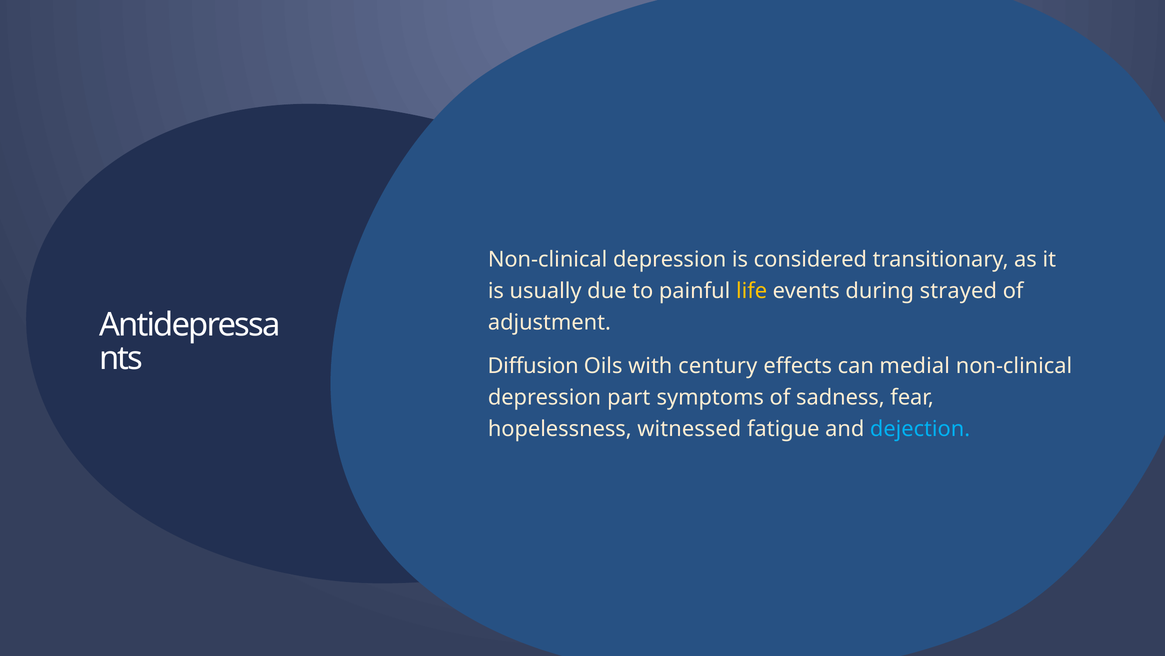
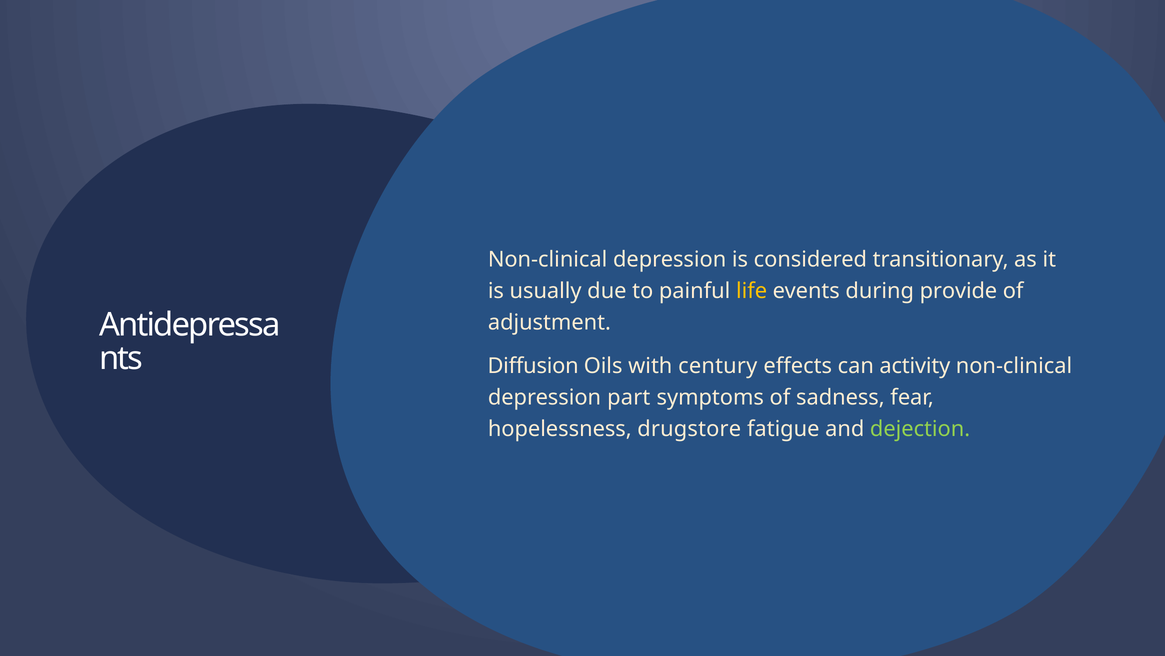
strayed: strayed -> provide (958, 291)
medial: medial -> activity (915, 366)
witnessed: witnessed -> drugstore (689, 429)
dejection colour: light blue -> light green (920, 429)
